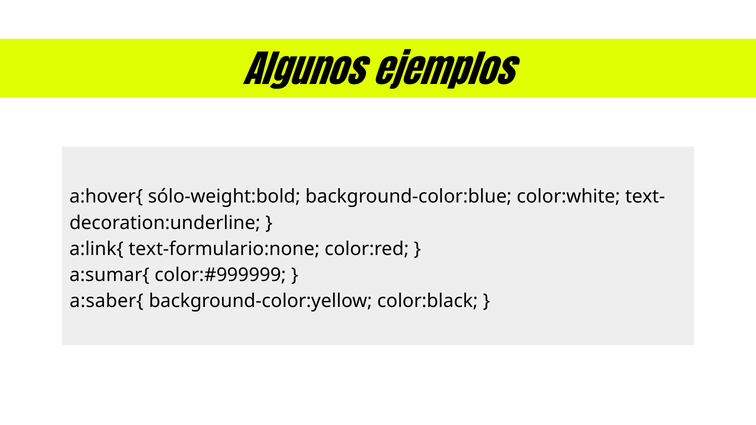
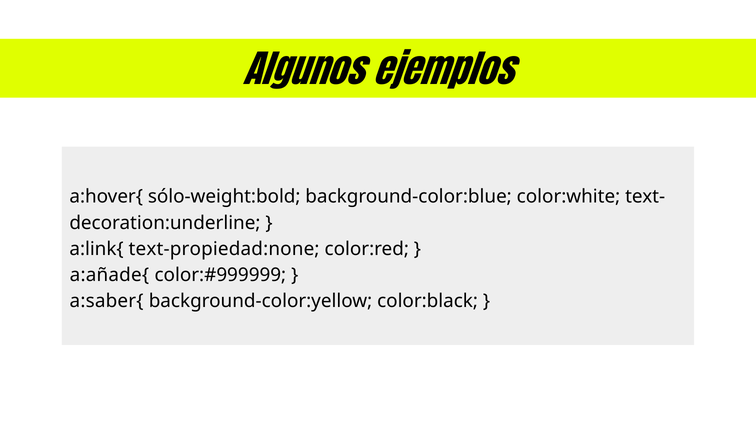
text-formulario:none: text-formulario:none -> text-propiedad:none (224, 249)
a:sumar{: a:sumar{ -> a:añade{ (109, 275)
